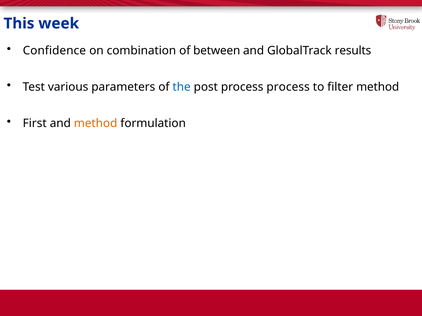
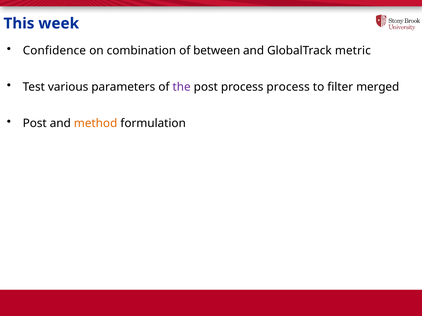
results: results -> metric (353, 51)
the colour: blue -> purple (182, 87)
filter method: method -> merged (378, 87)
First: First -> Post (35, 124)
